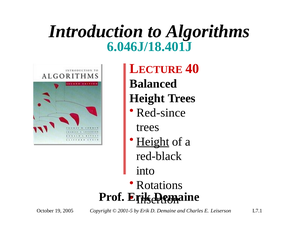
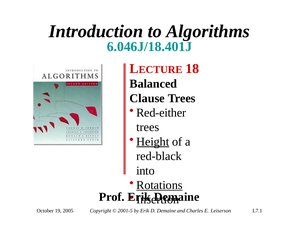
40: 40 -> 18 (192, 69)
Height: Height -> Clause (147, 98)
Red-since: Red-since -> Red-either (161, 113)
Rotations underline: none -> present (159, 185)
